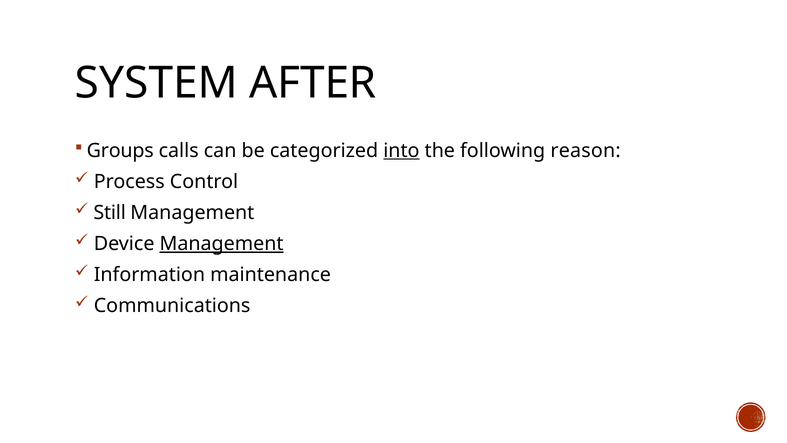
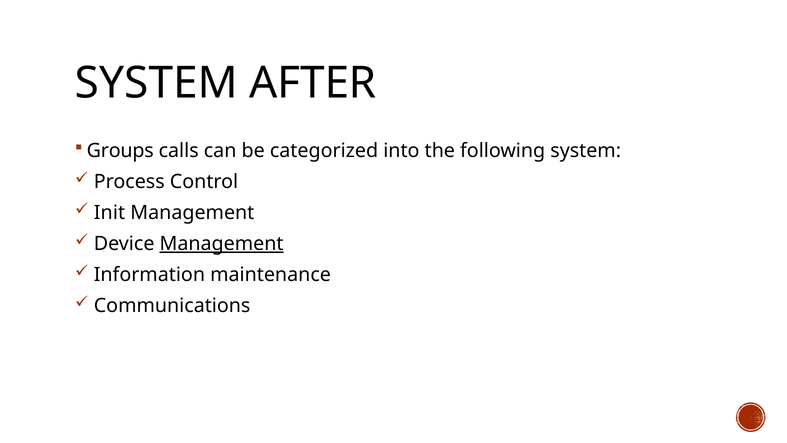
into underline: present -> none (401, 150)
following reason: reason -> system (586, 150)
Still: Still -> Init (109, 213)
